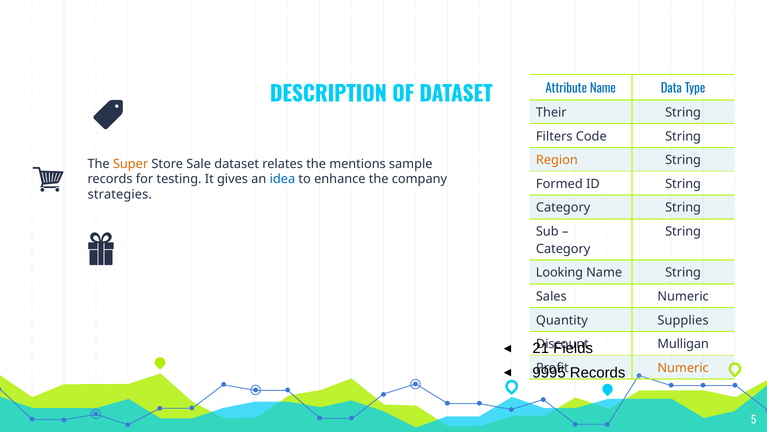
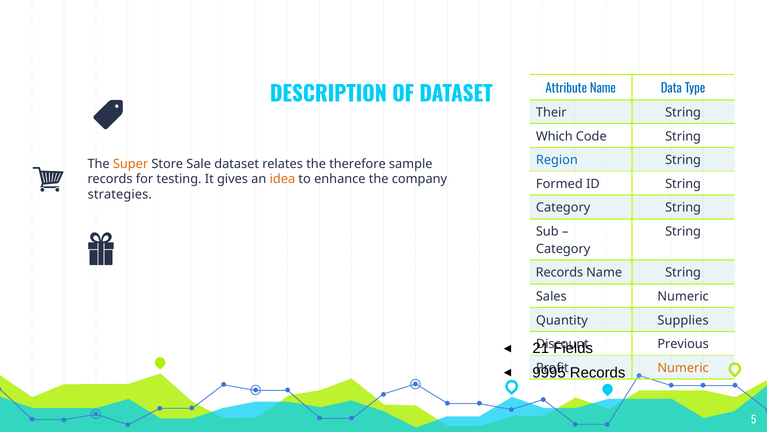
Filters: Filters -> Which (554, 136)
Region colour: orange -> blue (557, 160)
mentions: mentions -> therefore (358, 164)
idea colour: blue -> orange (282, 179)
Looking: Looking -> Records (559, 272)
Mulligan: Mulligan -> Previous (683, 344)
